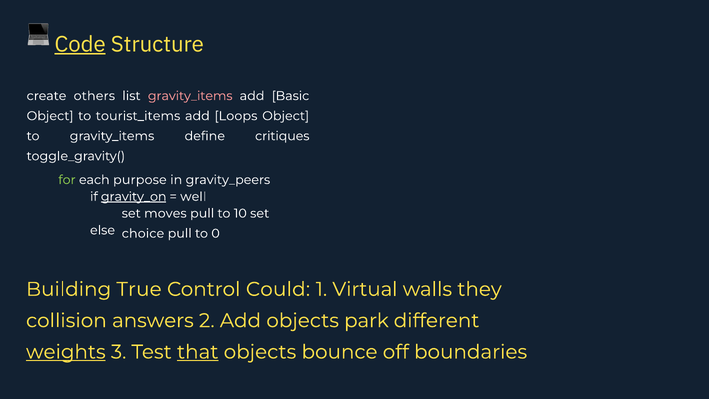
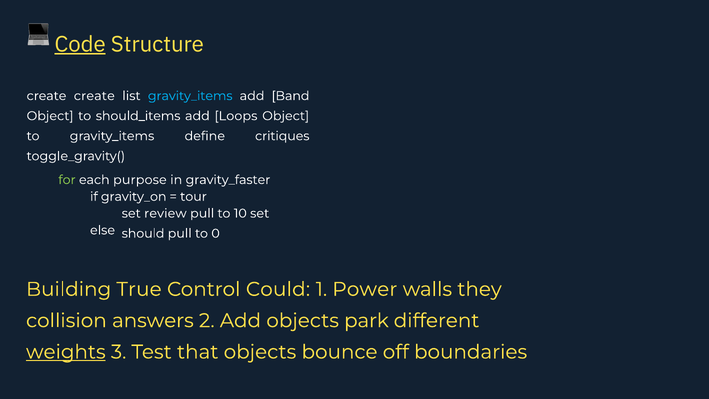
create others: others -> create (94, 96)
gravity_items colour: pink -> light blue (190, 96)
Basic: Basic -> Band (290, 96)
tourist_items: tourist_items -> should_items (138, 116)
gravity_peers: gravity_peers -> gravity_faster (228, 180)
gravity_on underline: present -> none (134, 197)
well: well -> tour (193, 197)
moves: moves -> review (165, 213)
choice: choice -> should (143, 234)
Virtual: Virtual -> Power (365, 289)
that underline: present -> none (198, 352)
